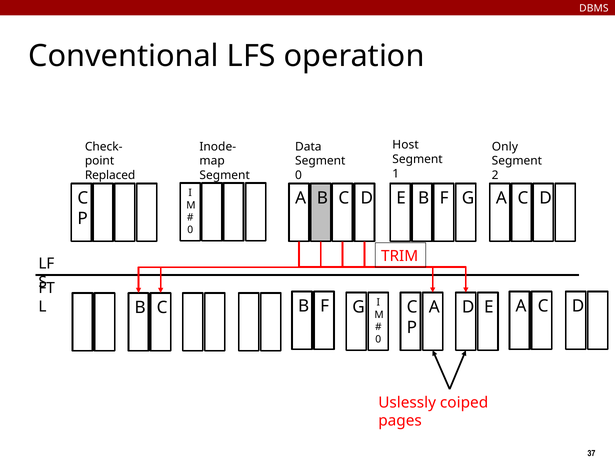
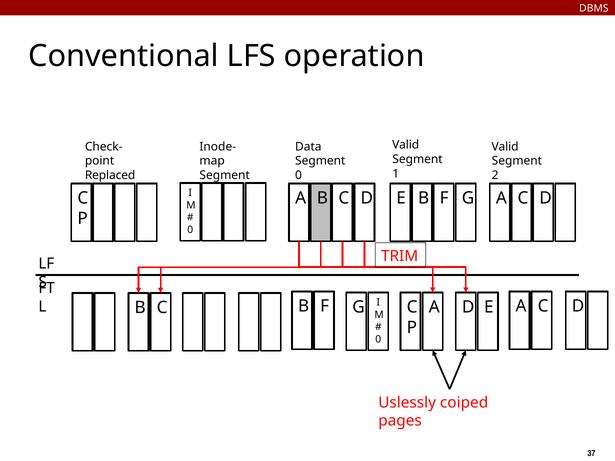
Host: Host -> Valid (406, 145)
Only: Only -> Valid (505, 147)
